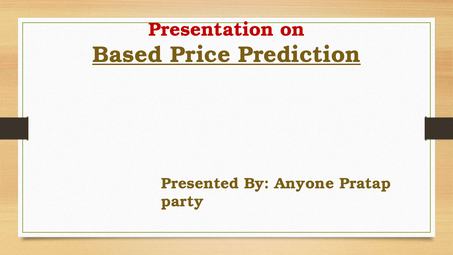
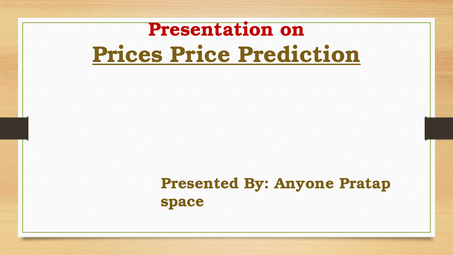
Based: Based -> Prices (128, 55)
party: party -> space (183, 201)
